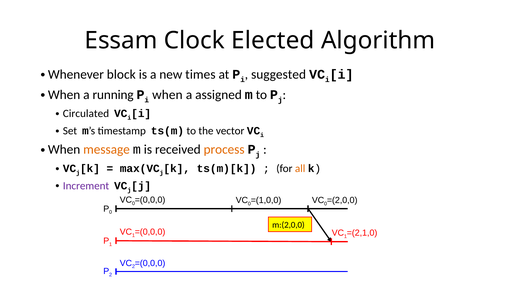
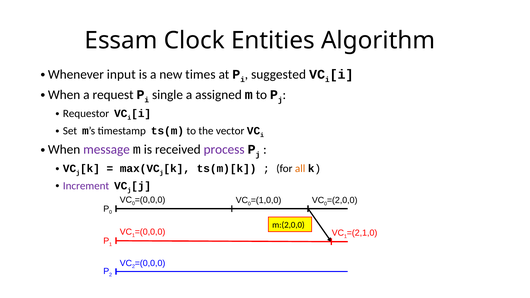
Elected: Elected -> Entities (273, 41)
block: block -> input (121, 74)
running: running -> request (113, 95)
when: when -> single (167, 95)
Circulated: Circulated -> Requestor (86, 114)
message colour: orange -> purple (107, 150)
process colour: orange -> purple (224, 150)
